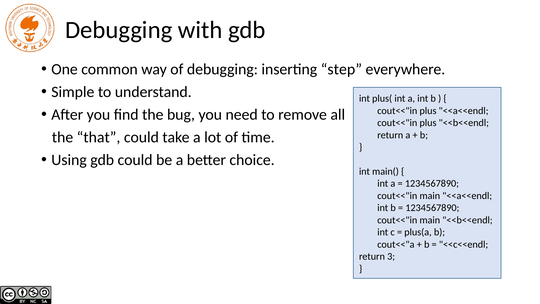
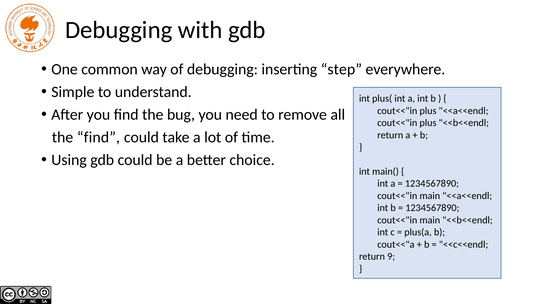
the that: that -> find (98, 137)
3: 3 -> 9 (391, 256)
